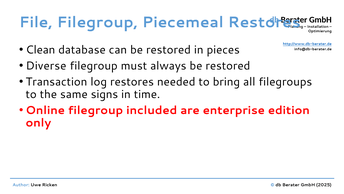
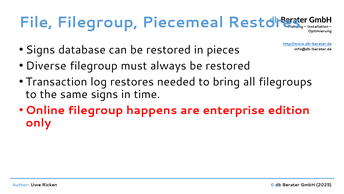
Clean: Clean -> Signs (40, 50)
included: included -> happens (152, 110)
